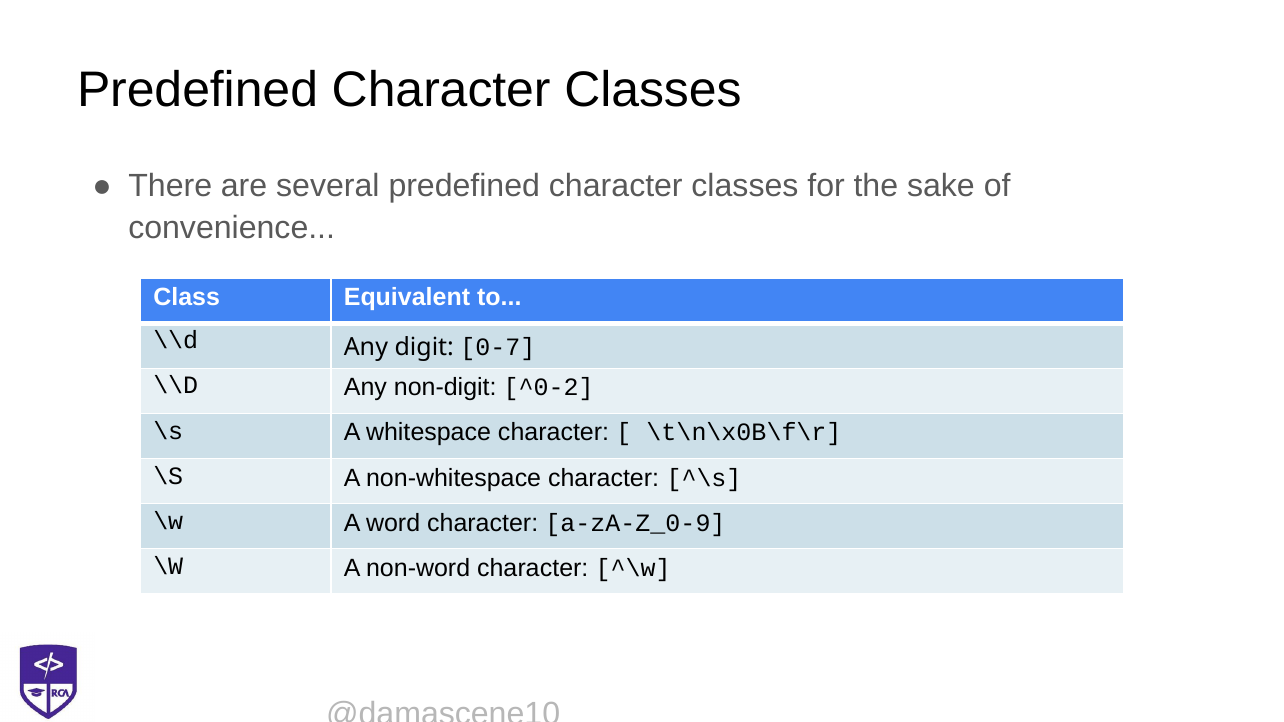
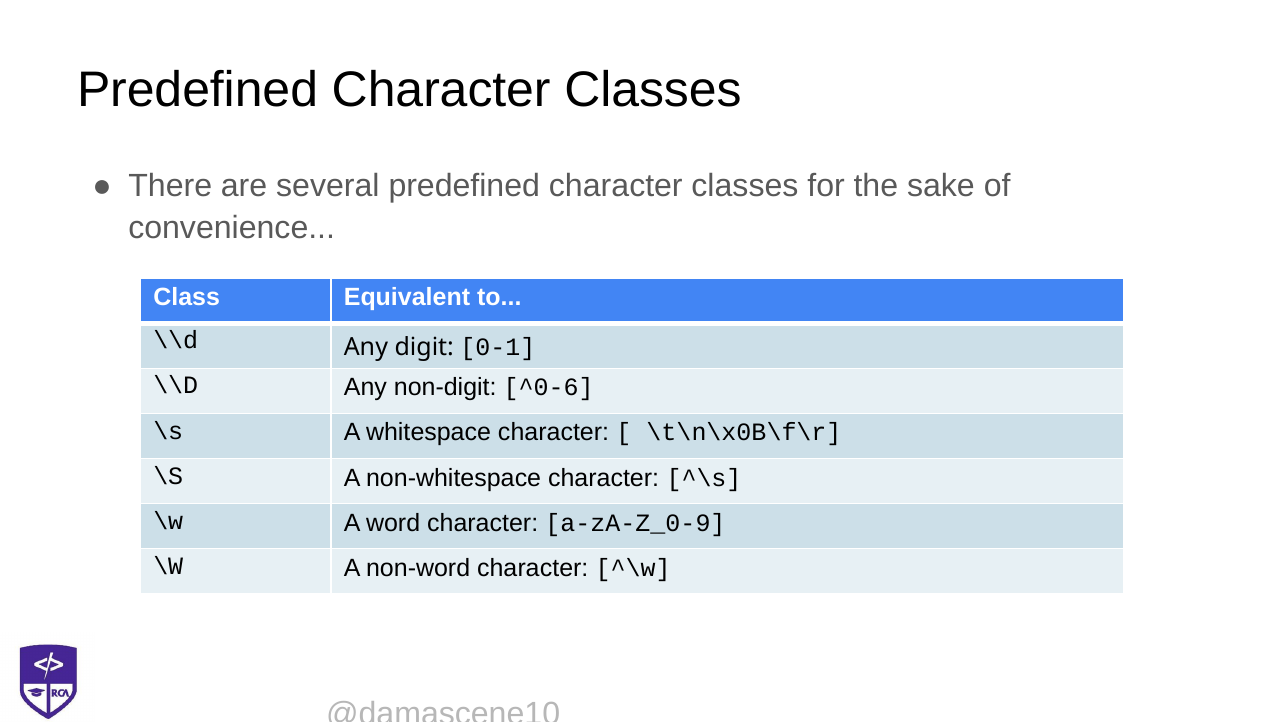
0-7: 0-7 -> 0-1 (498, 347)
^0-2: ^0-2 -> ^0-6 (549, 388)
